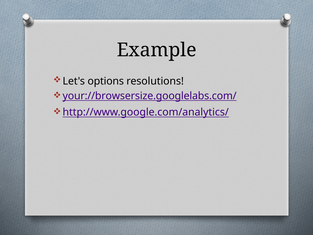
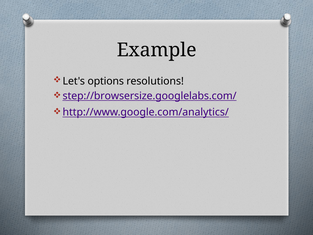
your://browsersize.googlelabs.com/: your://browsersize.googlelabs.com/ -> step://browsersize.googlelabs.com/ (150, 96)
